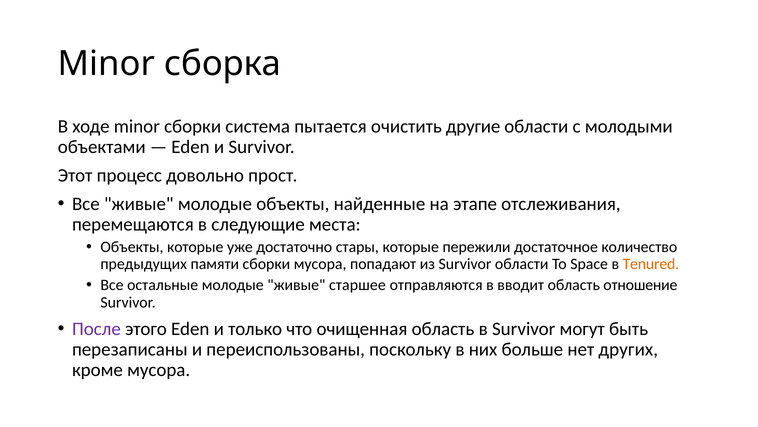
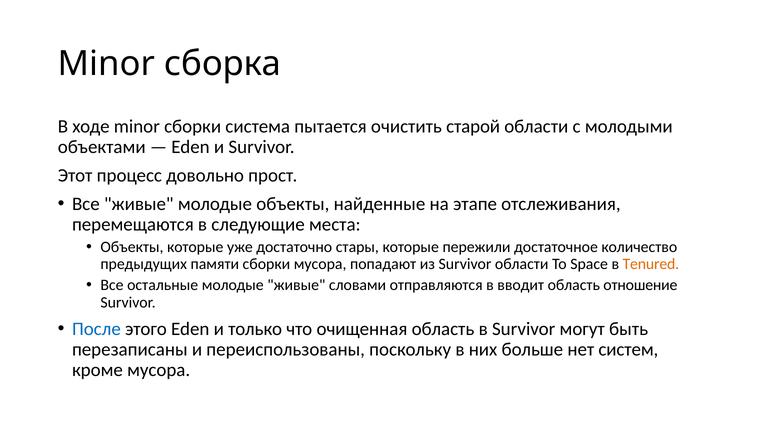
другие: другие -> старой (473, 126)
старшее: старшее -> словами (358, 285)
После colour: purple -> blue (96, 329)
других: других -> систем (628, 349)
